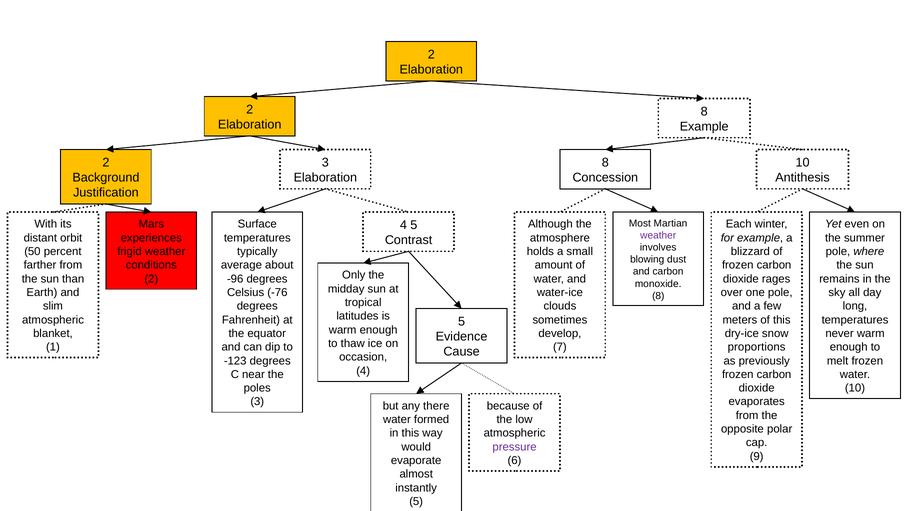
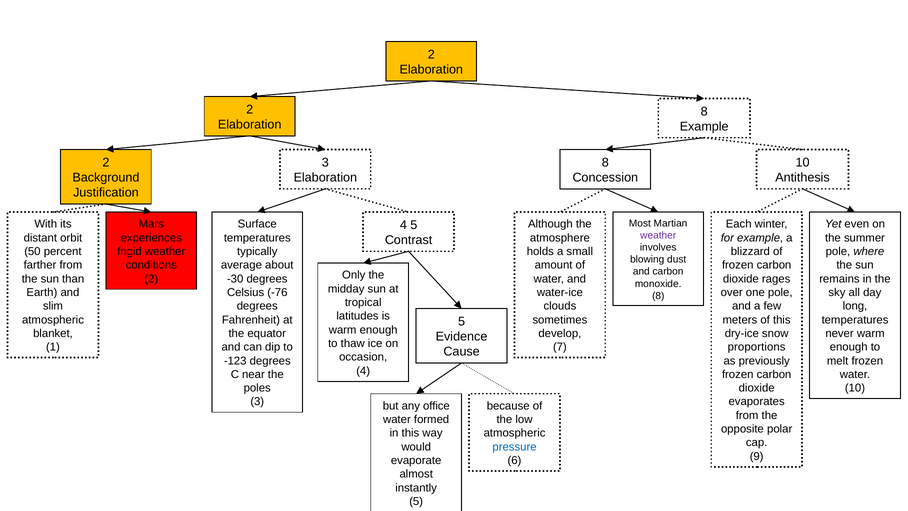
-96: -96 -> -30 (235, 279)
there: there -> office (436, 406)
pressure colour: purple -> blue (515, 447)
